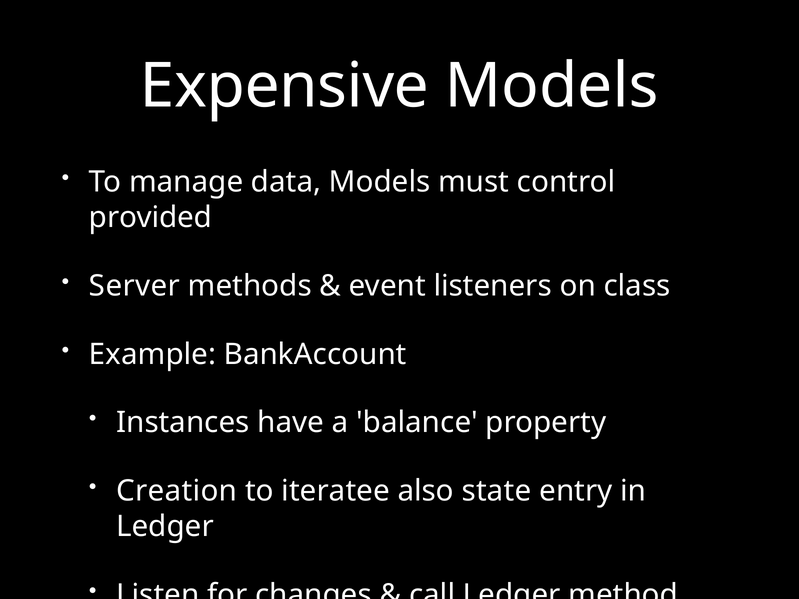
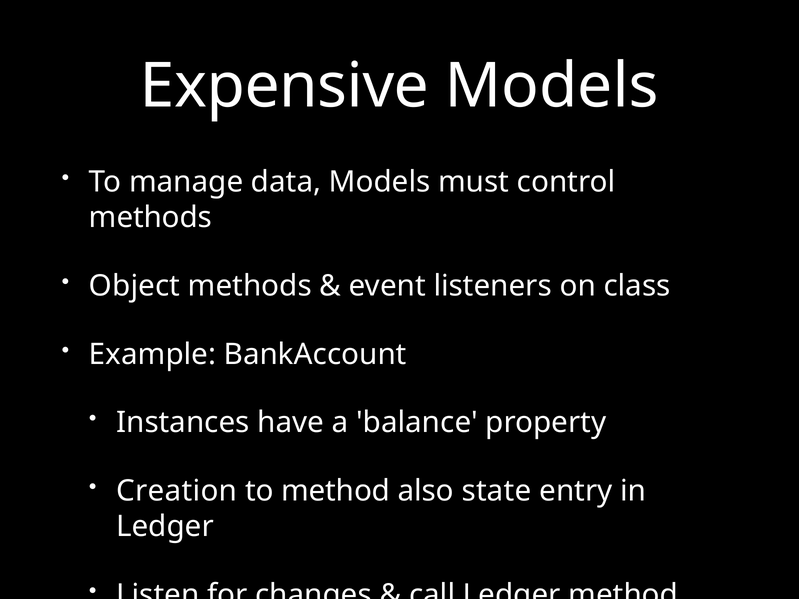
provided: provided -> methods (150, 218)
Server: Server -> Object (134, 286)
to iteratee: iteratee -> method (336, 491)
